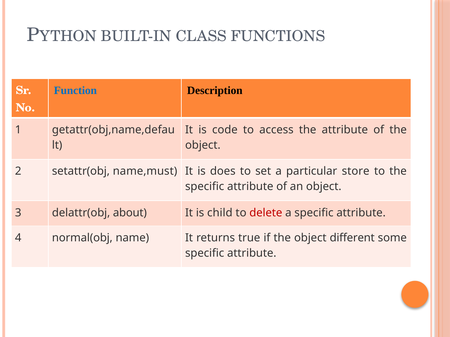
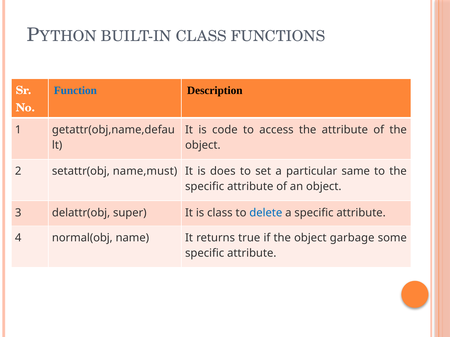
store: store -> same (356, 172)
about: about -> super (130, 213)
is child: child -> class (220, 213)
delete colour: red -> blue (266, 213)
different: different -> garbage (352, 238)
